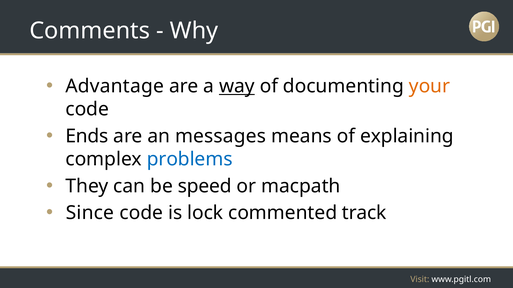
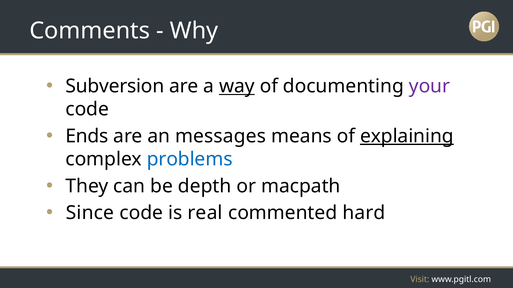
Advantage: Advantage -> Subversion (115, 86)
your colour: orange -> purple (430, 86)
explaining underline: none -> present (407, 136)
speed: speed -> depth (205, 186)
lock: lock -> real (205, 213)
track: track -> hard (364, 213)
